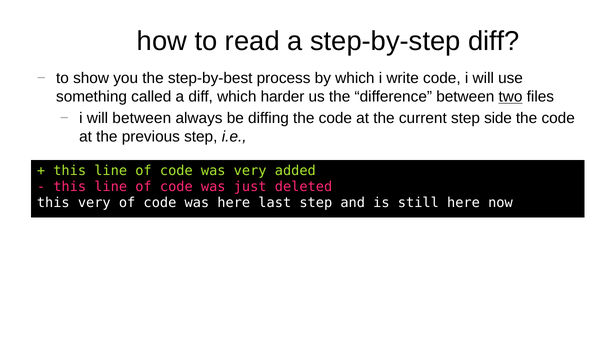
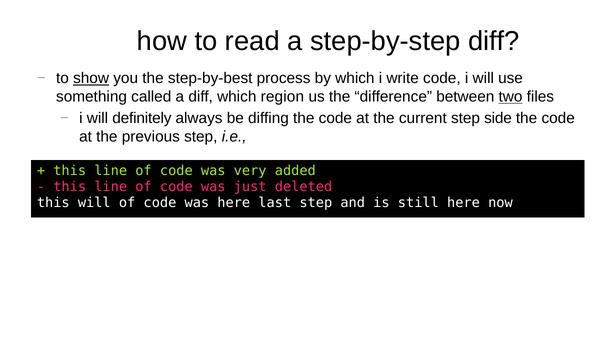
show underline: none -> present (91, 78)
harder: harder -> region (282, 97)
will between: between -> definitely (142, 118)
this very: very -> will (94, 203)
